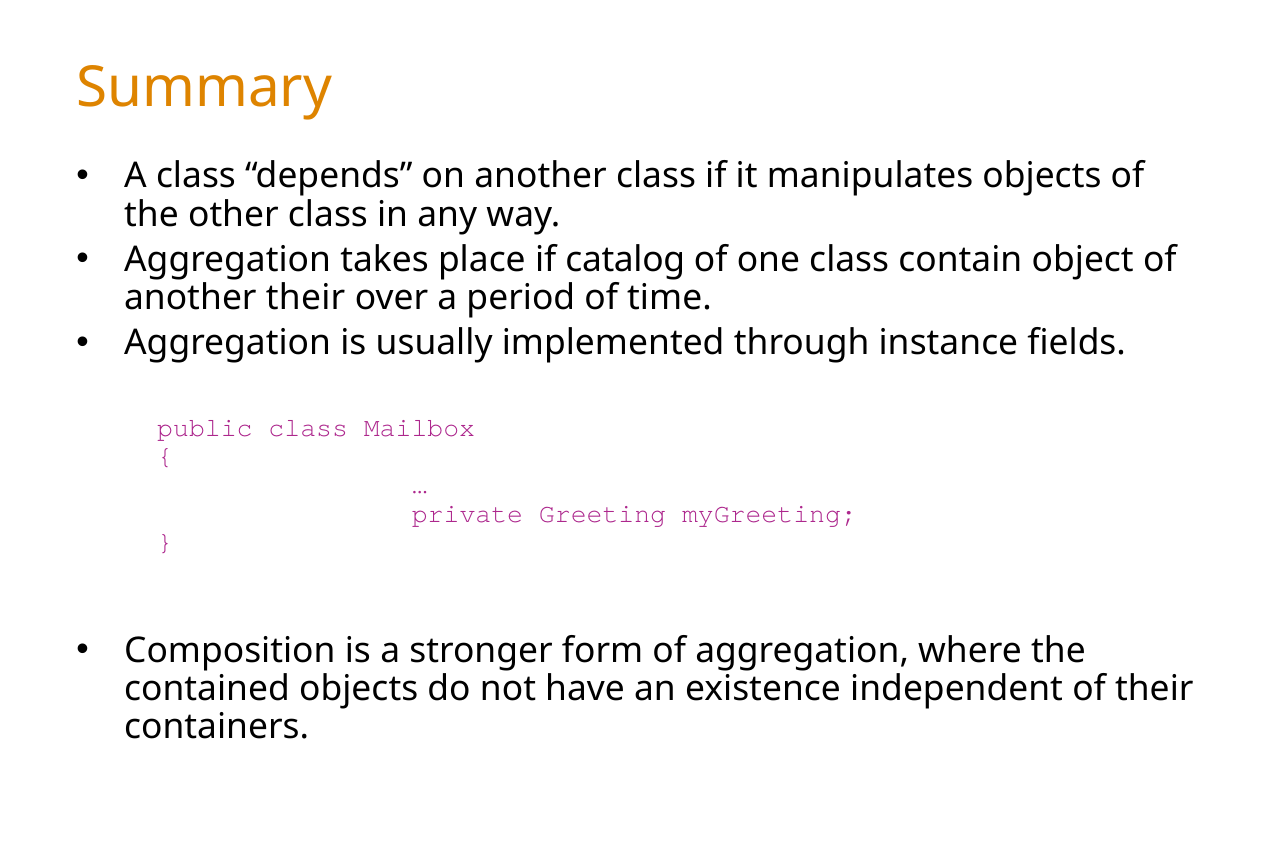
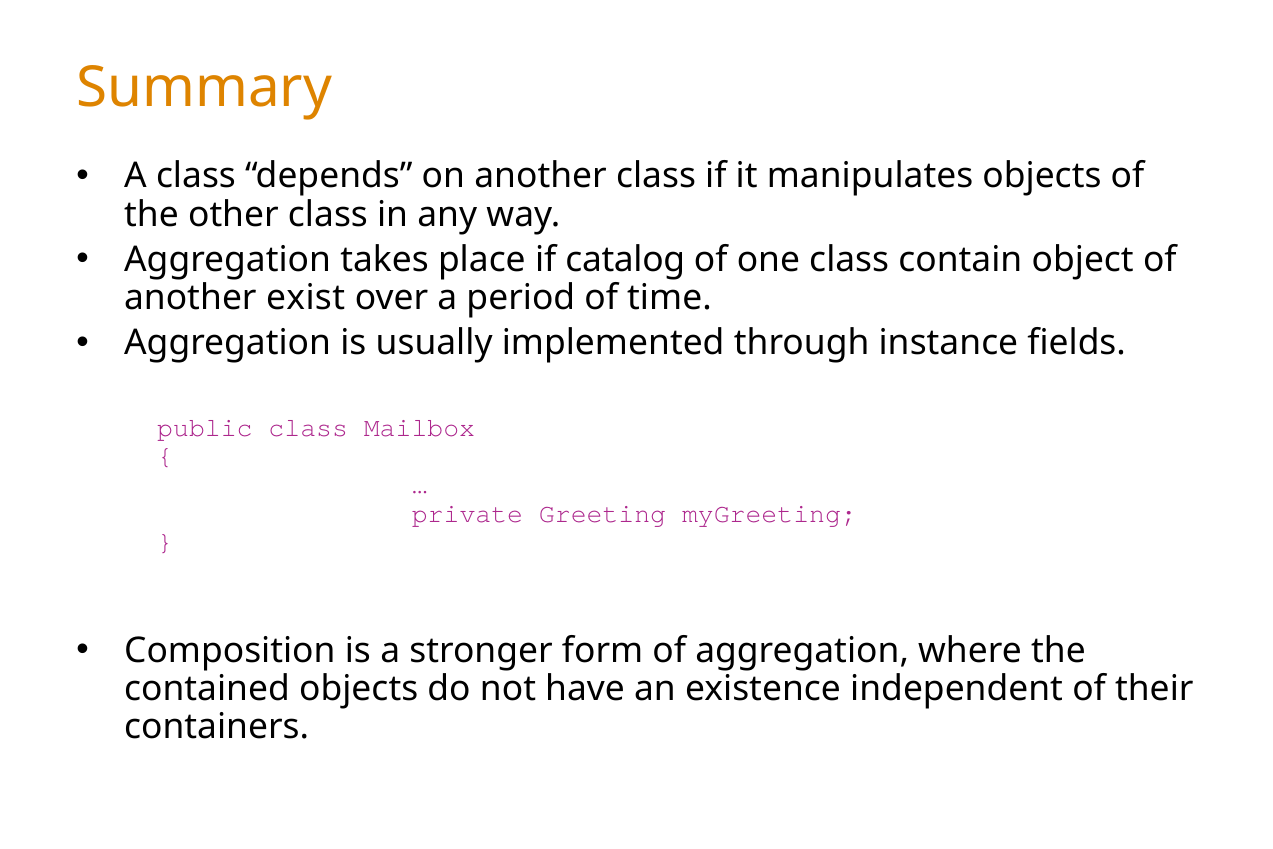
another their: their -> exist (306, 298)
